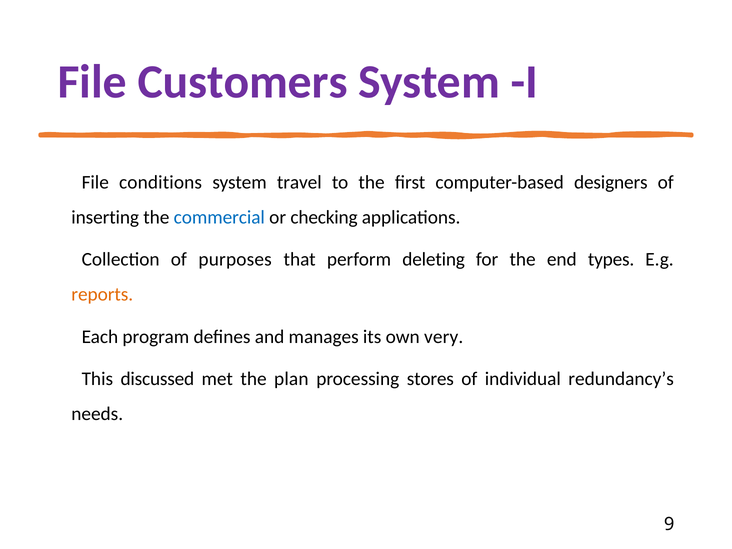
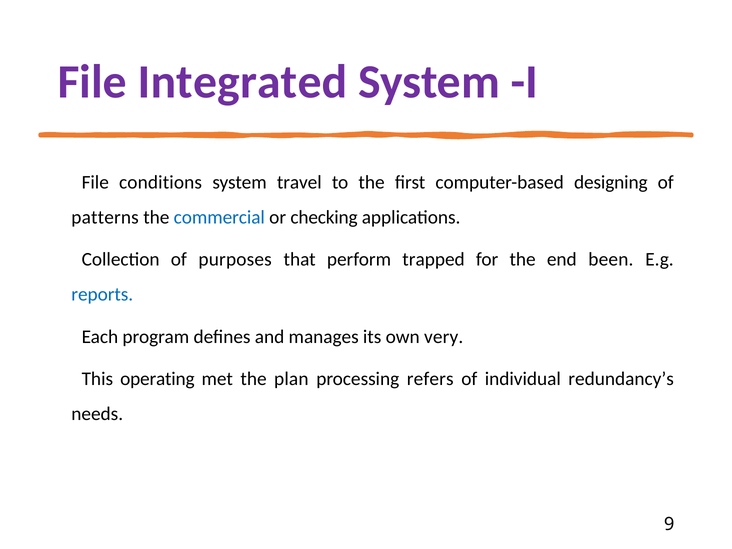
Customers: Customers -> Integrated (243, 82)
designers: designers -> designing (611, 183)
inserting: inserting -> patterns (105, 217)
deleting: deleting -> trapped (434, 260)
types: types -> been (611, 260)
reports colour: orange -> blue (102, 294)
discussed: discussed -> operating (157, 379)
stores: stores -> refers (430, 379)
